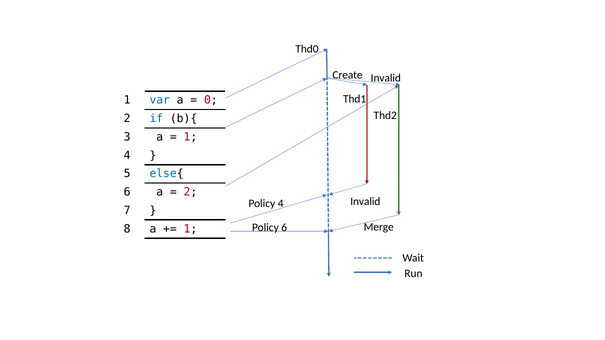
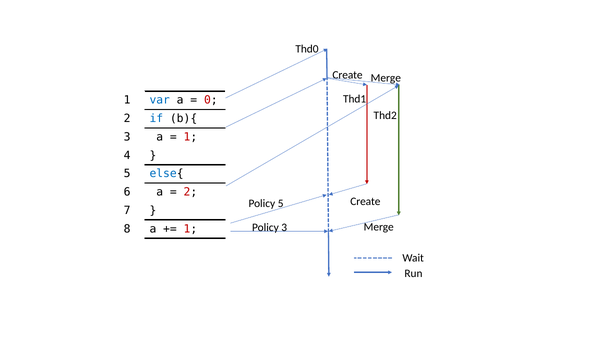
Create Invalid: Invalid -> Merge (386, 78)
Invalid: Invalid -> Create (365, 202)
Policy 4: 4 -> 5 (281, 204)
Policy 6: 6 -> 3 (284, 228)
